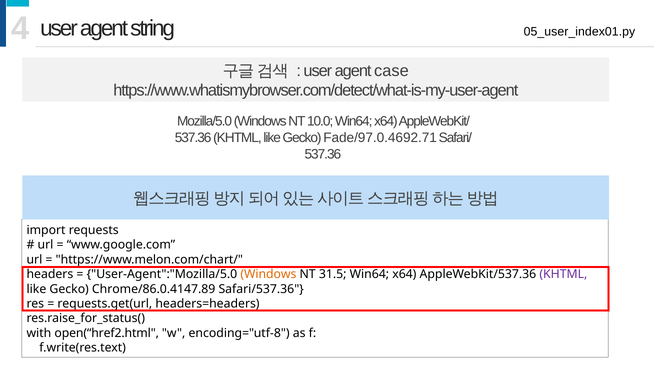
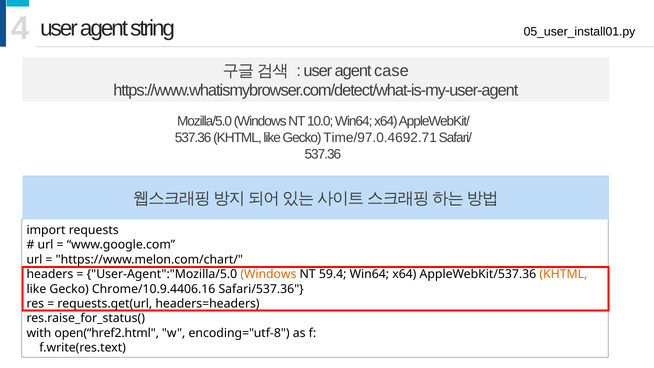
05_user_index01.py: 05_user_index01.py -> 05_user_install01.py (579, 32)
Fade/97.0.4692.71: Fade/97.0.4692.71 -> Time/97.0.4692.71 (380, 138)
31.5: 31.5 -> 59.4 (333, 274)
KHTML colour: purple -> orange (563, 274)
Chrome/86.0.4147.89: Chrome/86.0.4147.89 -> Chrome/10.9.4406.16 (154, 289)
